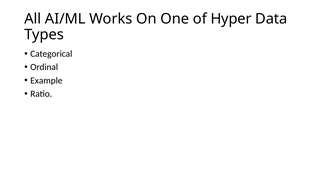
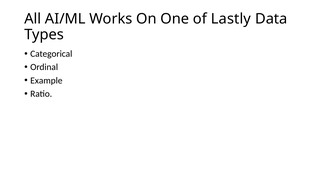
Hyper: Hyper -> Lastly (231, 19)
